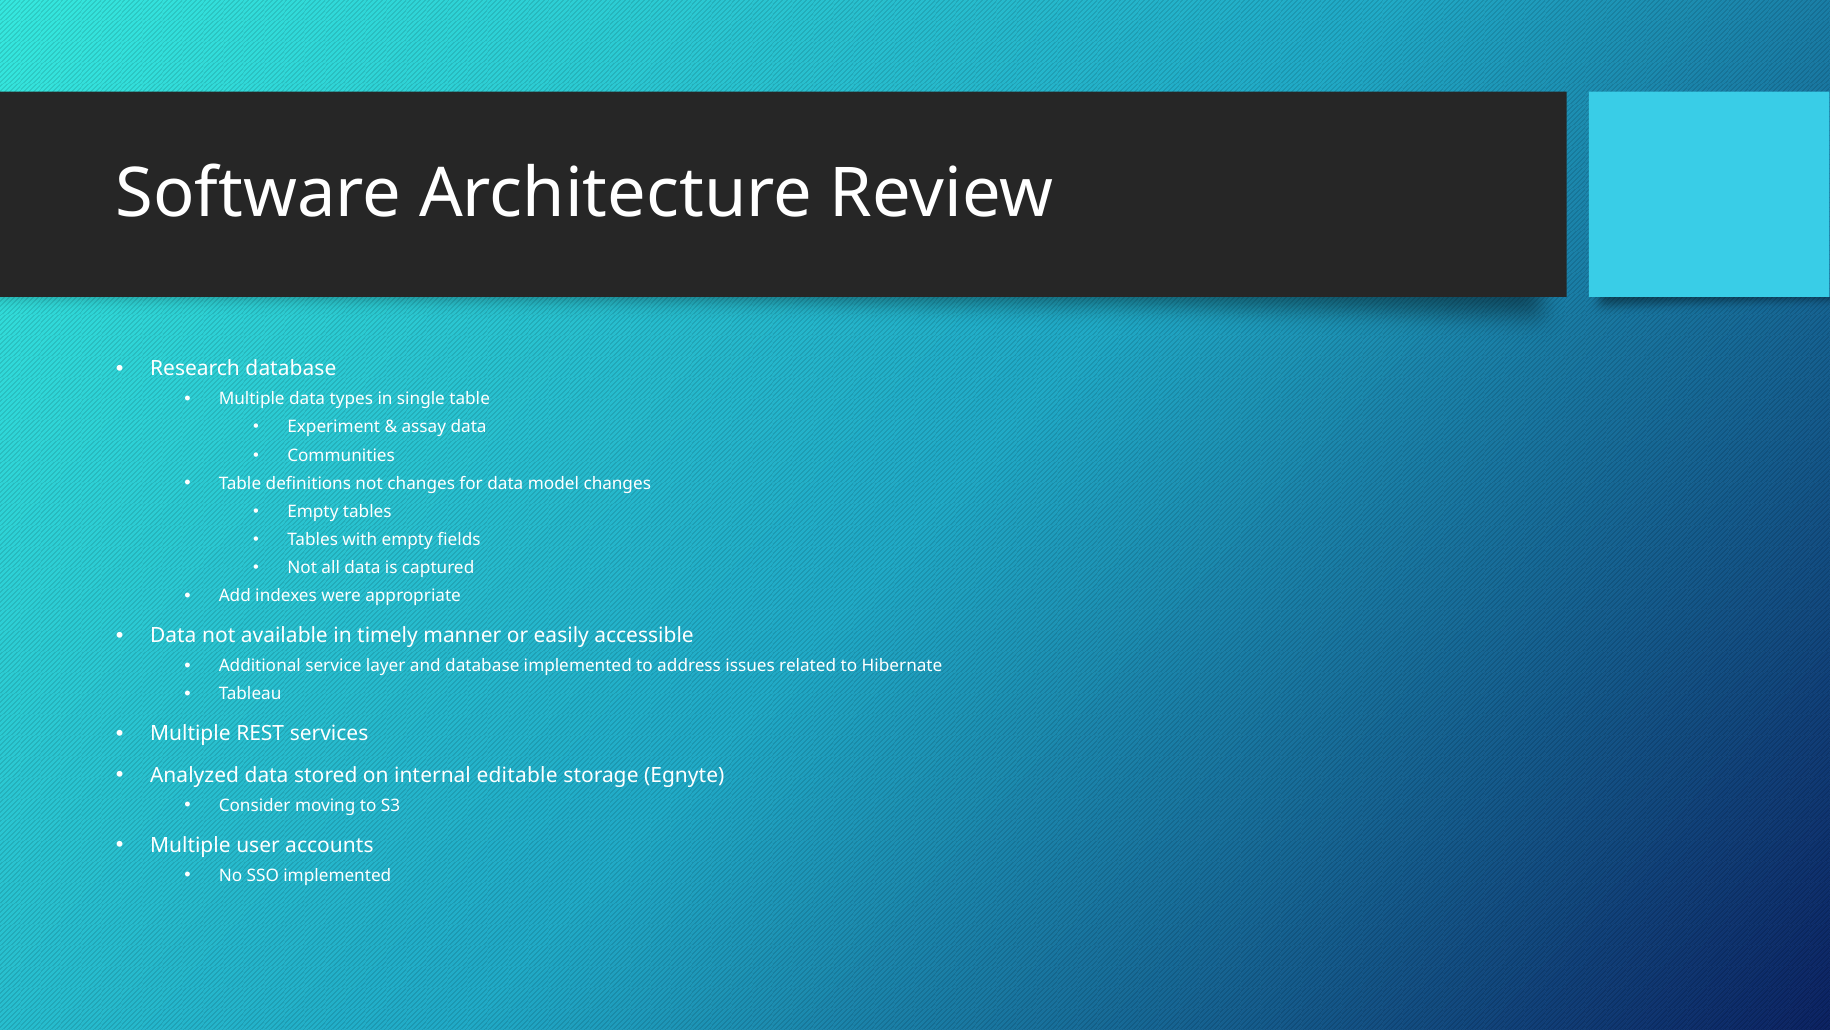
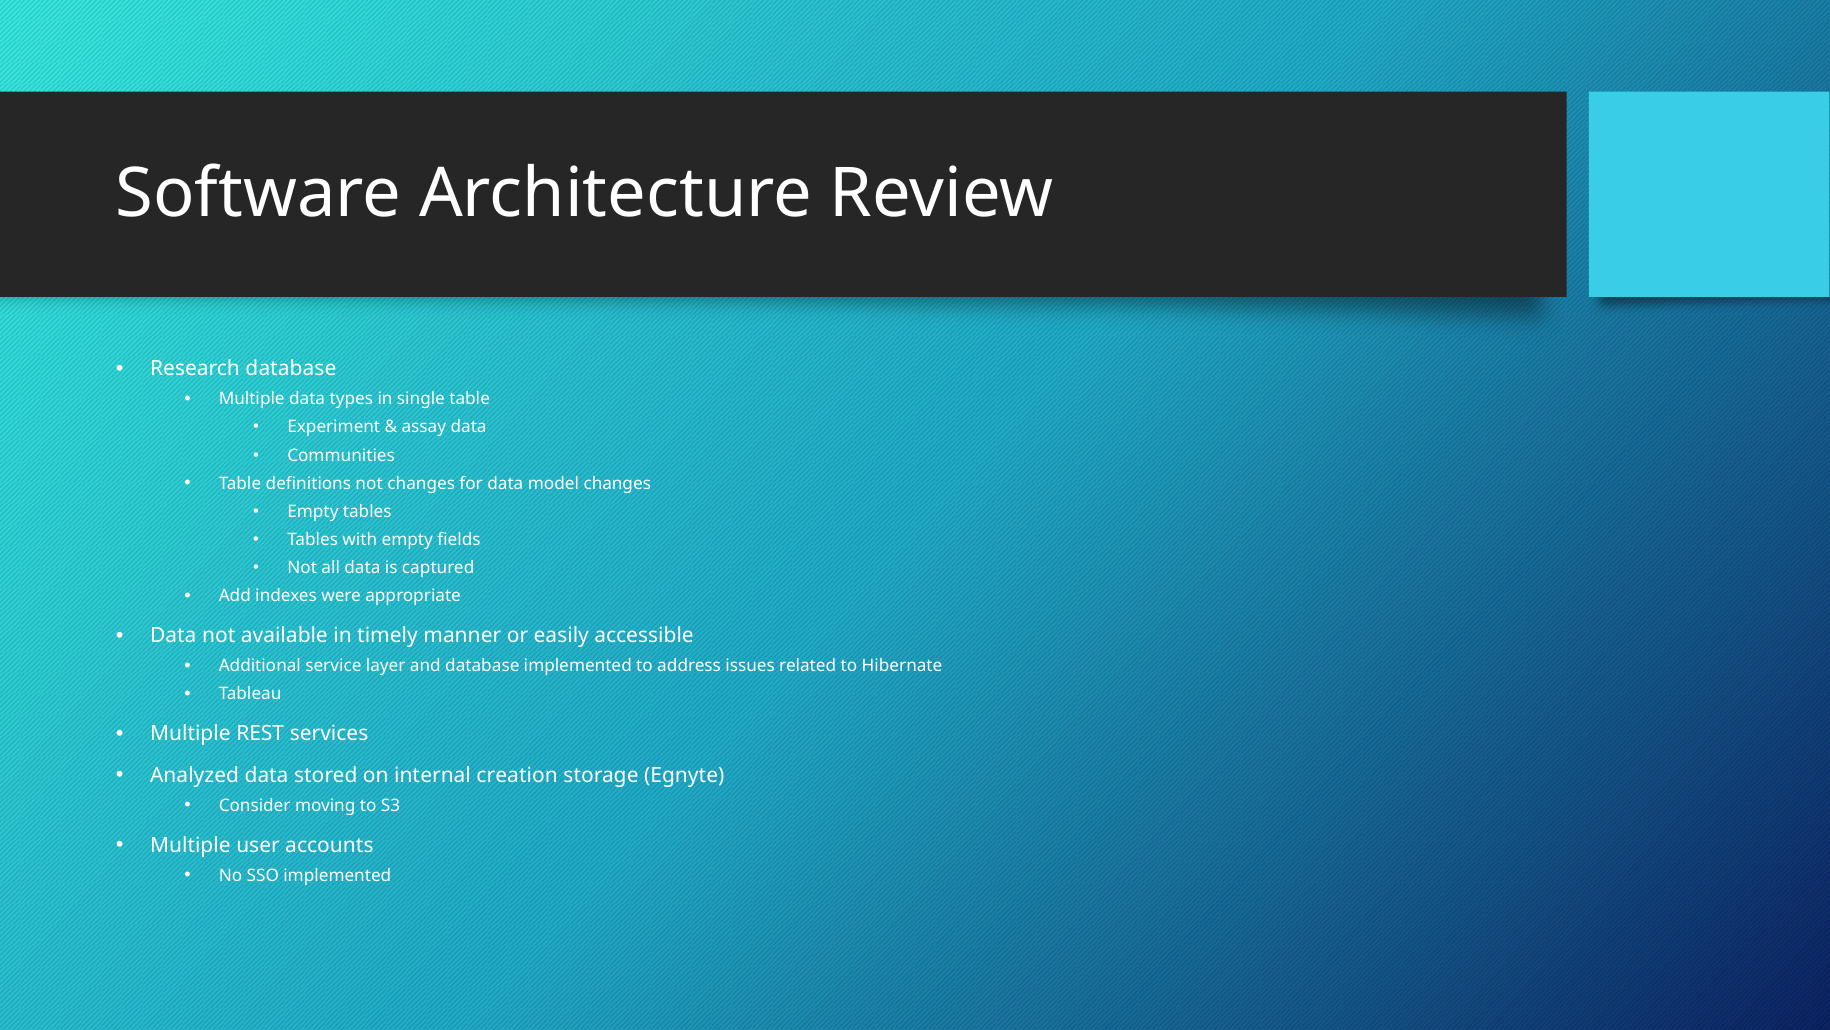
editable: editable -> creation (517, 775)
